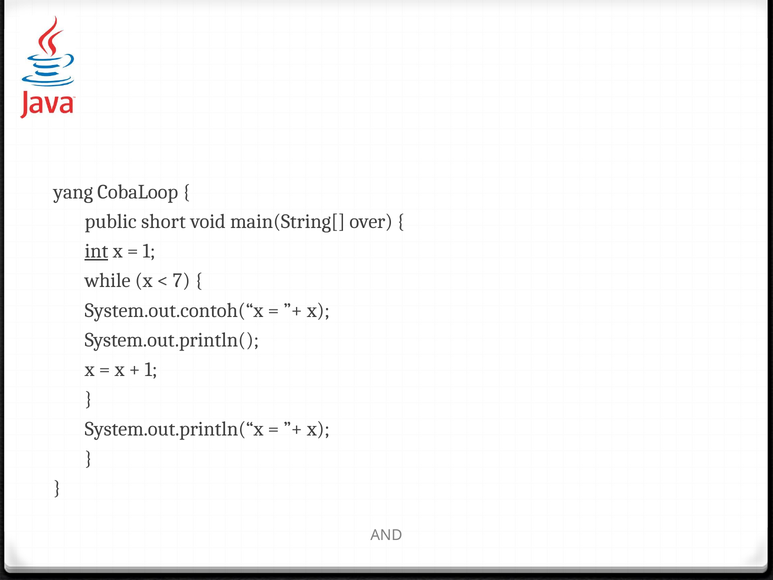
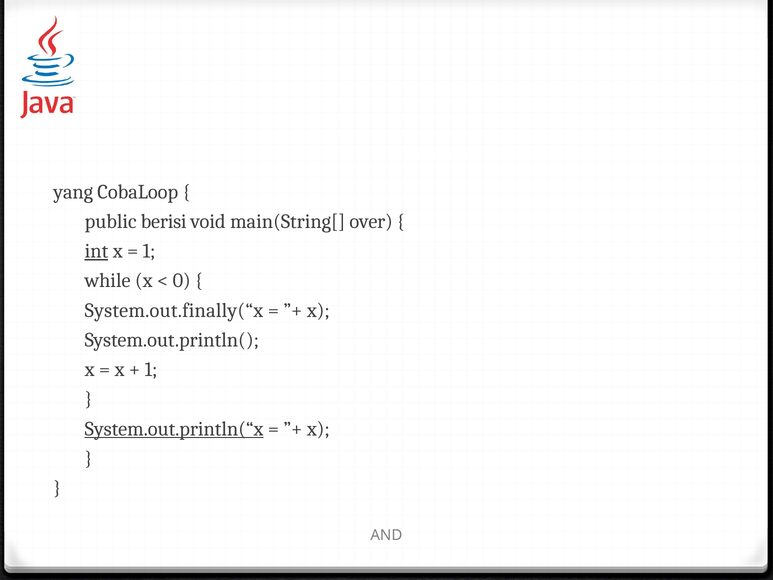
short: short -> berisi (164, 221)
7: 7 -> 0 (182, 281)
System.out.contoh(“x: System.out.contoh(“x -> System.out.finally(“x (174, 310)
System.out.println(“x underline: none -> present (174, 429)
